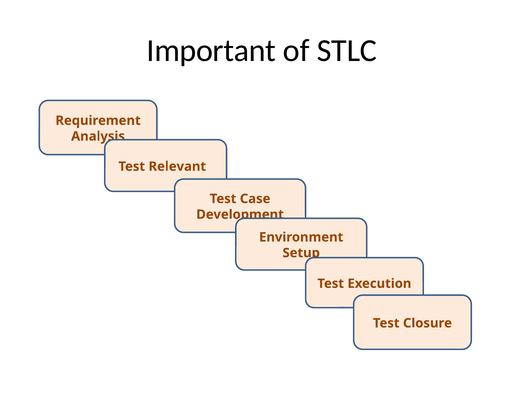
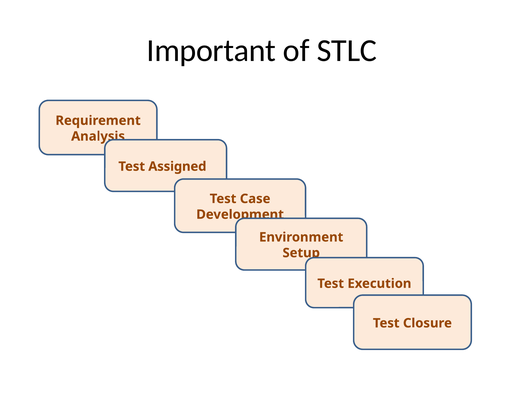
Relevant: Relevant -> Assigned (177, 166)
